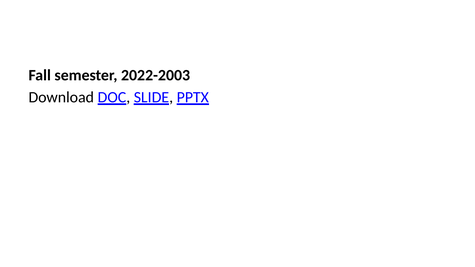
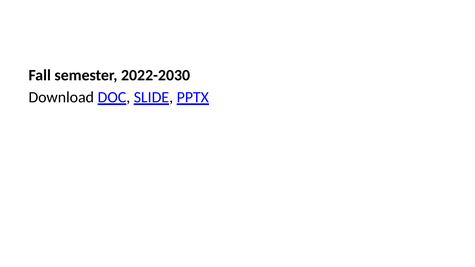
2022-2003: 2022-2003 -> 2022-2030 (156, 75)
